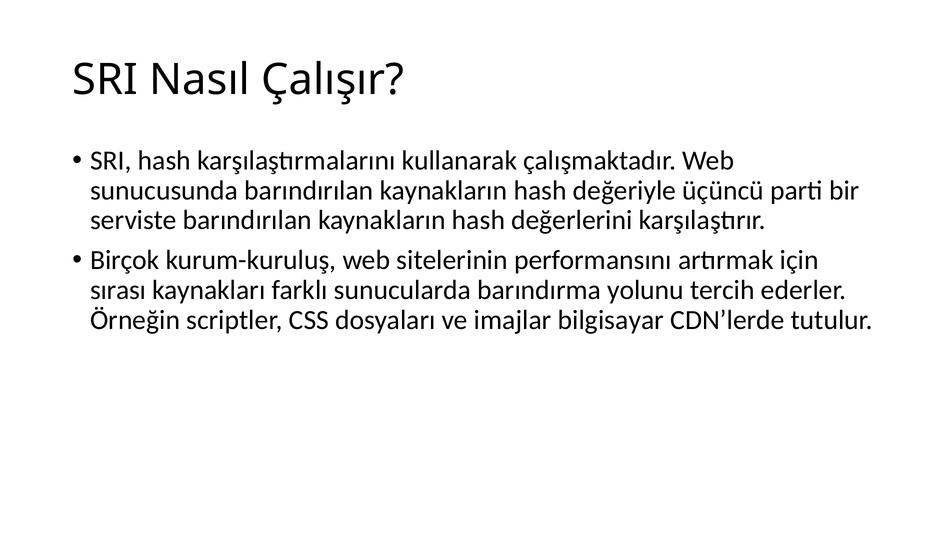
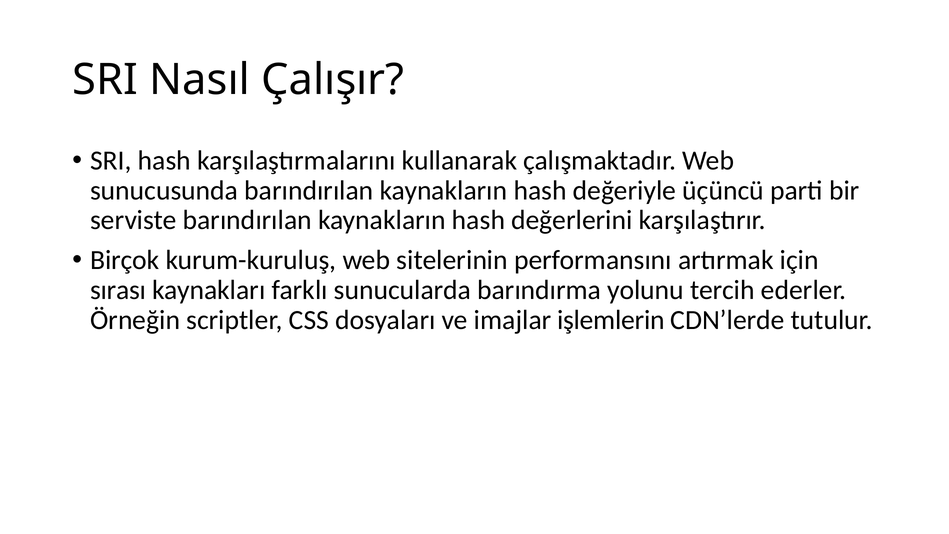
bilgisayar: bilgisayar -> işlemlerin (611, 320)
